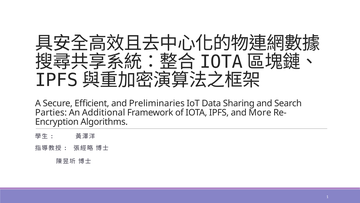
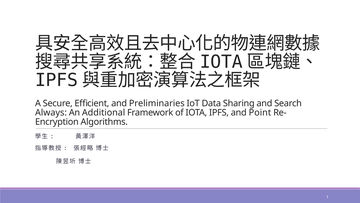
Parties: Parties -> Always (51, 112)
More: More -> Point (260, 112)
